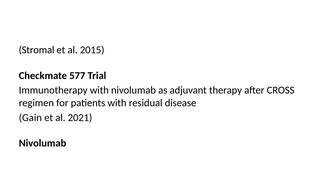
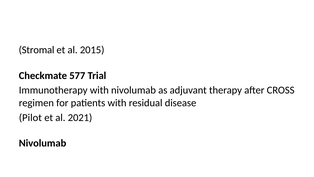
Gain: Gain -> Pilot (30, 117)
